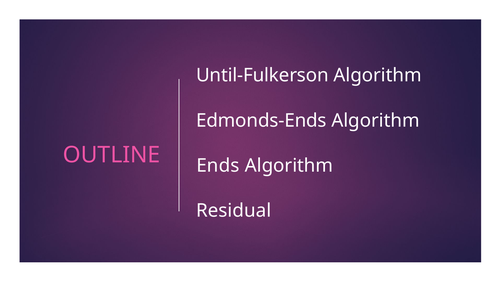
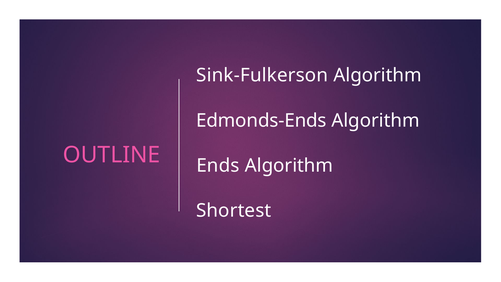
Until-Fulkerson: Until-Fulkerson -> Sink-Fulkerson (262, 75)
Residual: Residual -> Shortest (234, 211)
